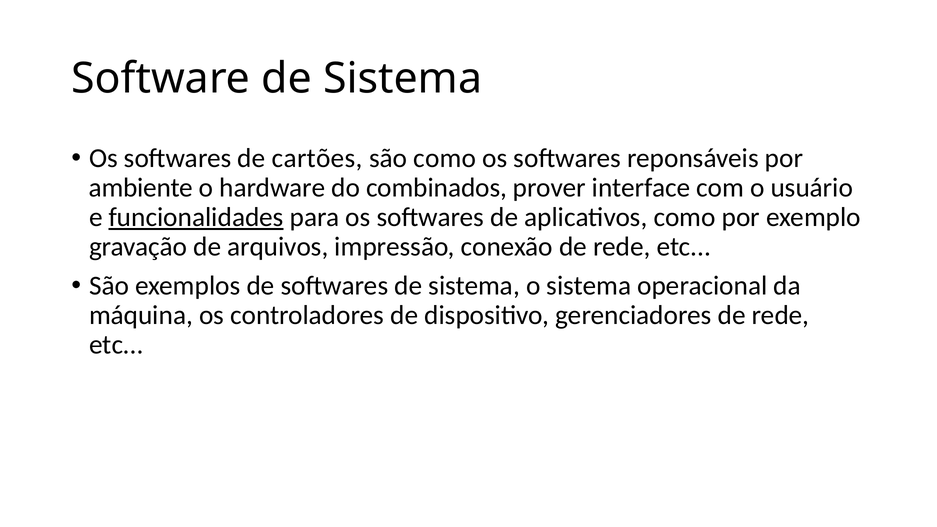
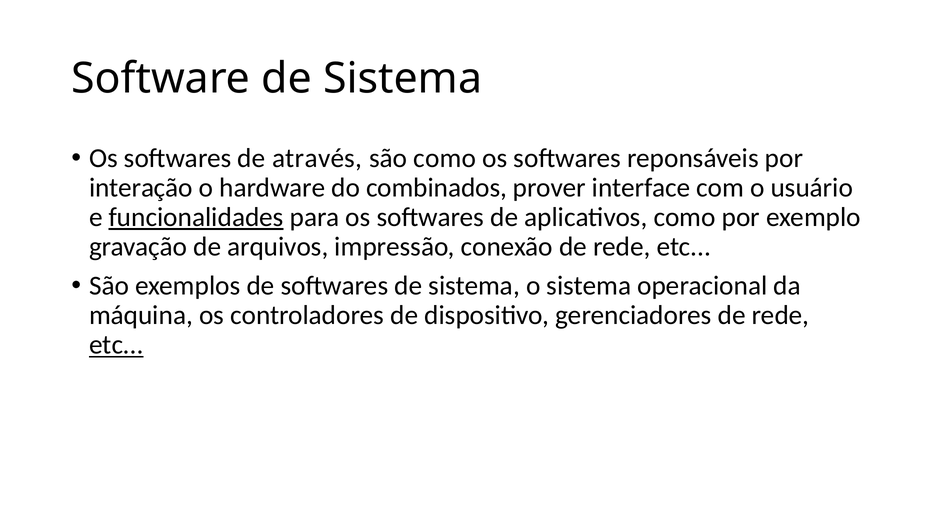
cartões: cartões -> através (317, 158)
ambiente: ambiente -> interação (141, 188)
etc underline: none -> present (116, 345)
